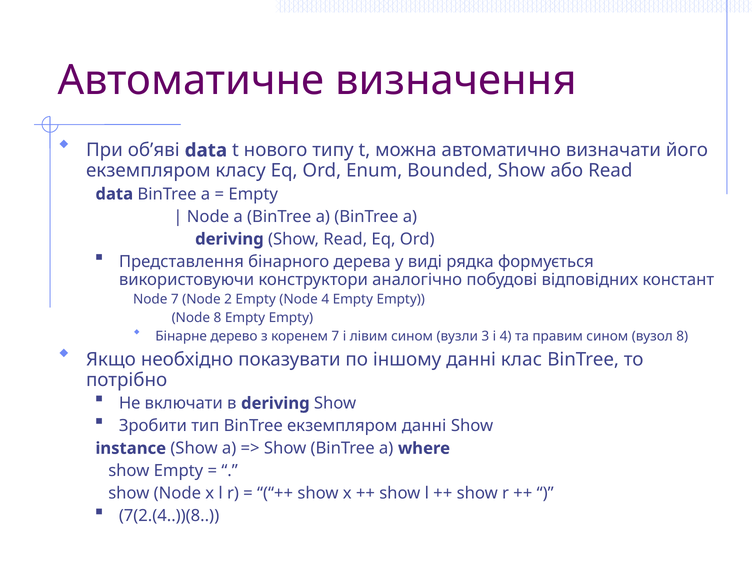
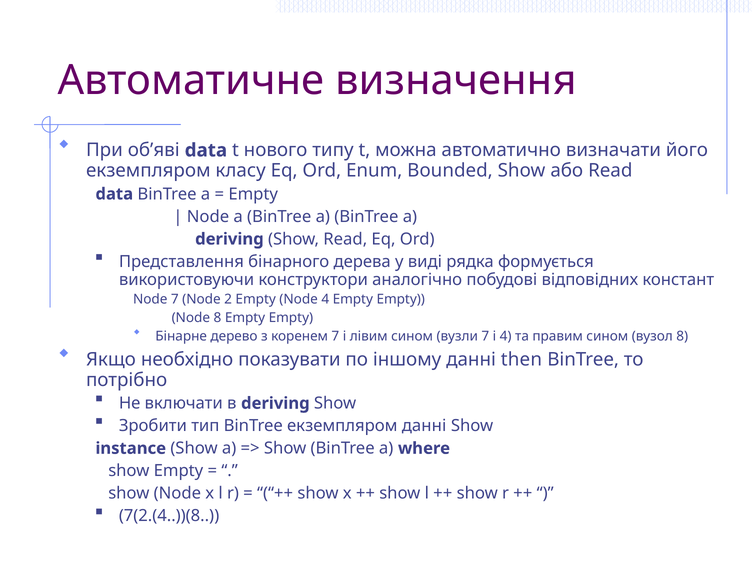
вузли 3: 3 -> 7 (485, 336)
клас: клас -> then (521, 360)
